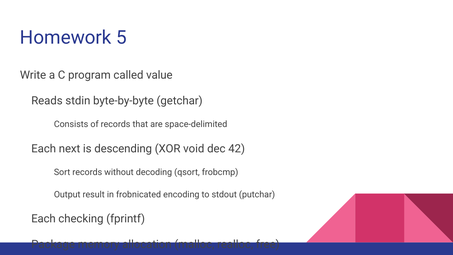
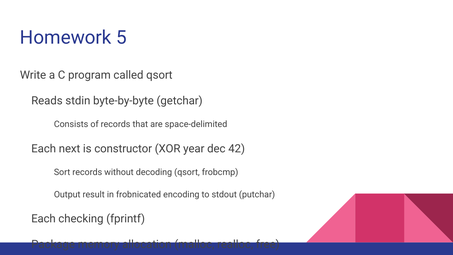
called value: value -> qsort (159, 75)
descending: descending -> constructor (123, 149)
void: void -> year (194, 149)
